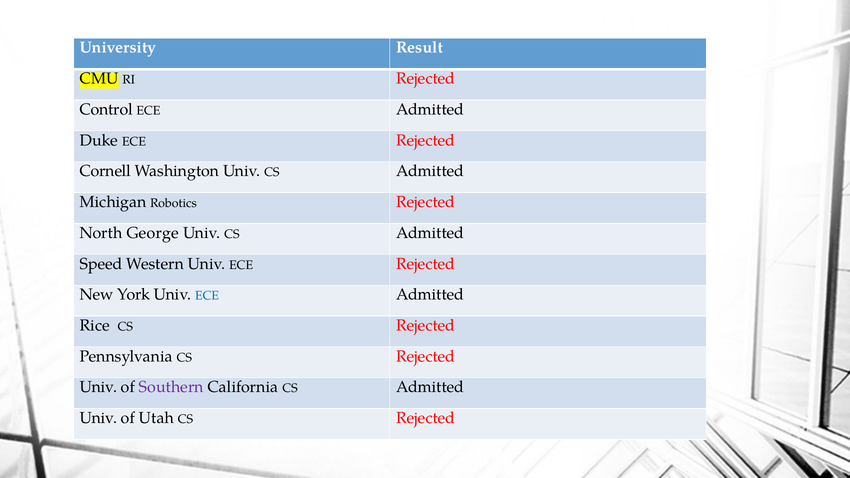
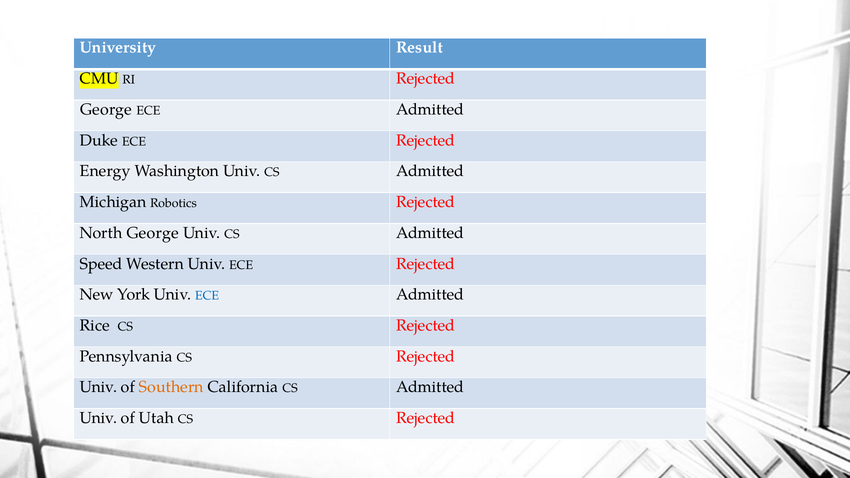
Control: Control -> George (106, 110)
Cornell: Cornell -> Energy (105, 171)
Southern colour: purple -> orange (171, 387)
